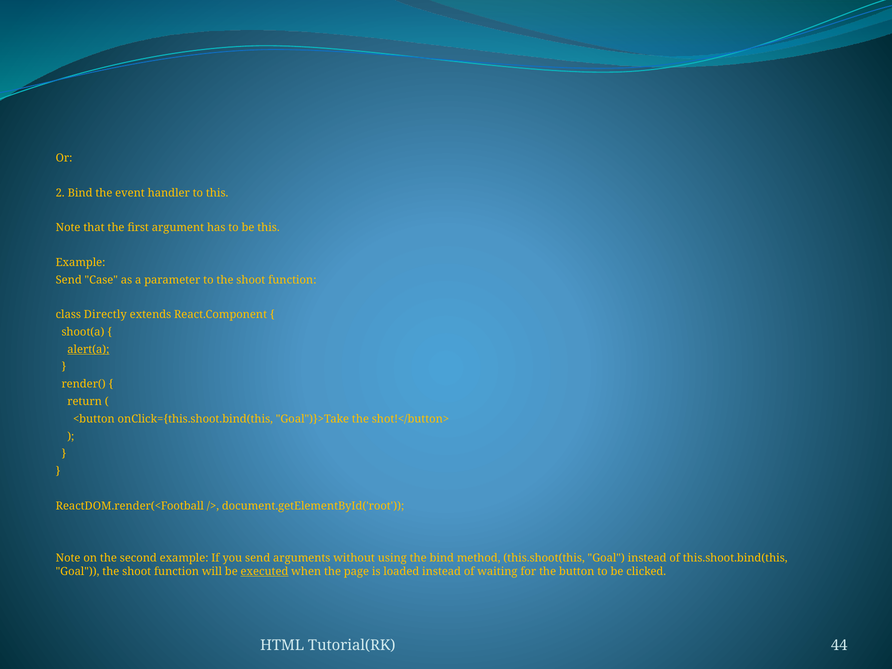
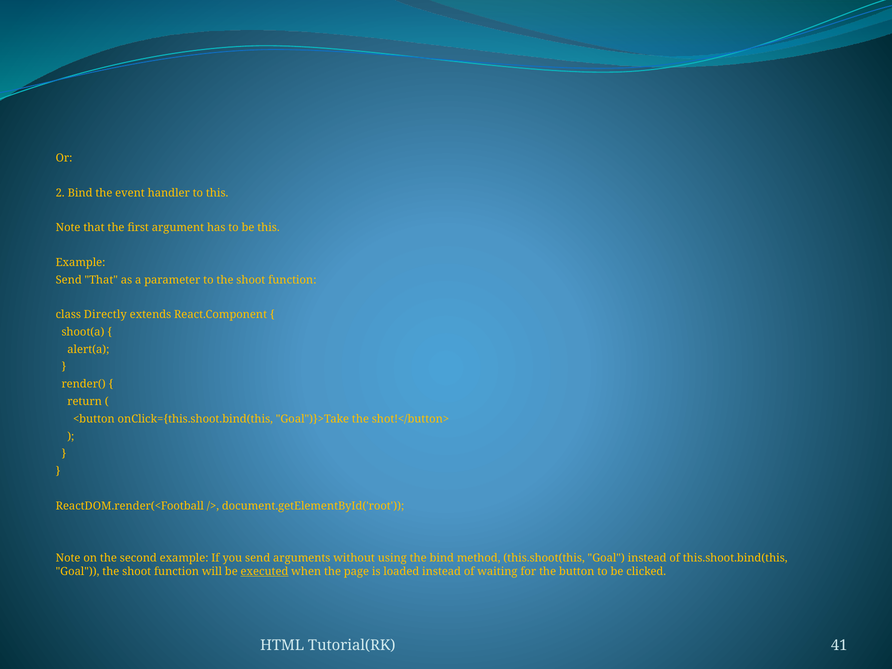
Send Case: Case -> That (101, 280)
alert(a underline: present -> none (88, 349)
44: 44 -> 41 (839, 645)
